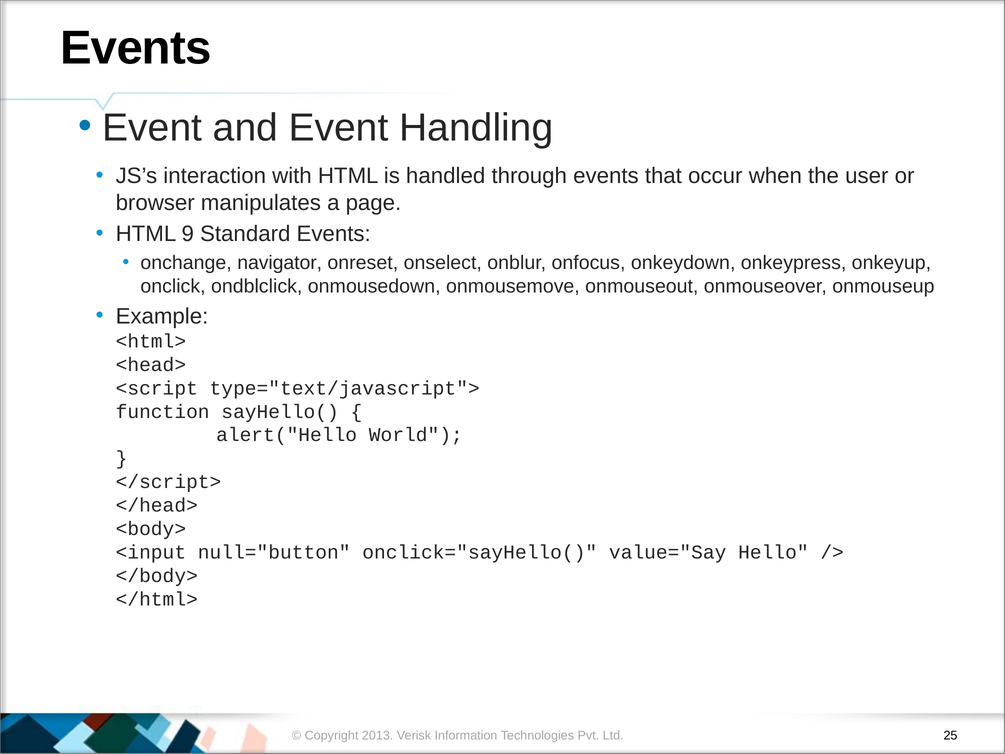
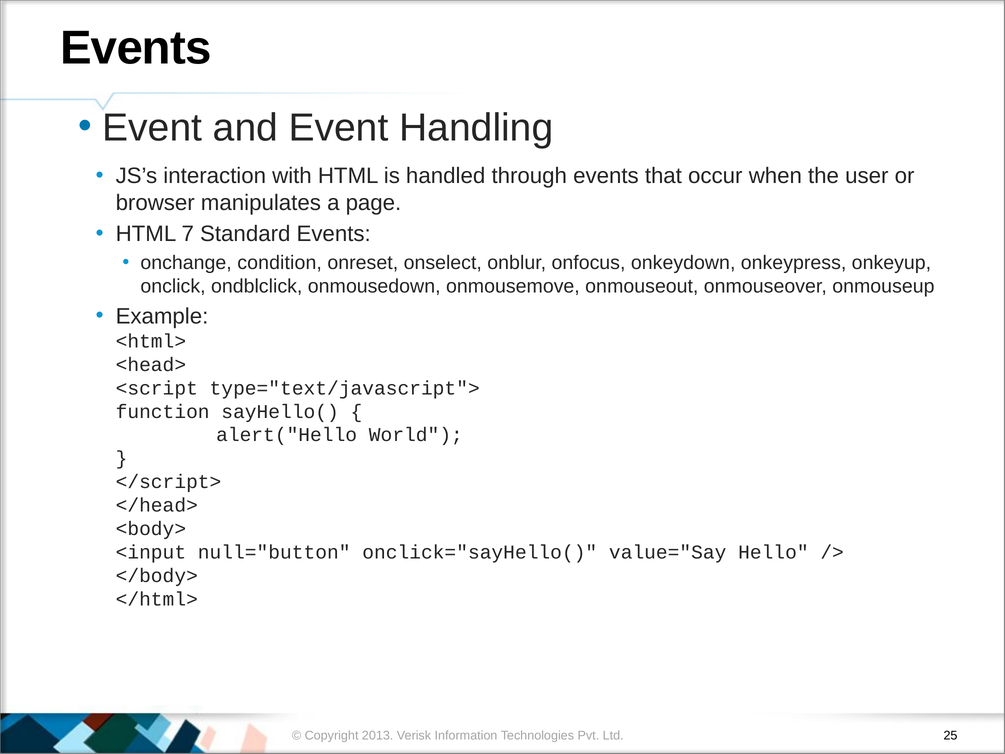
9: 9 -> 7 (188, 234)
navigator: navigator -> condition (280, 263)
